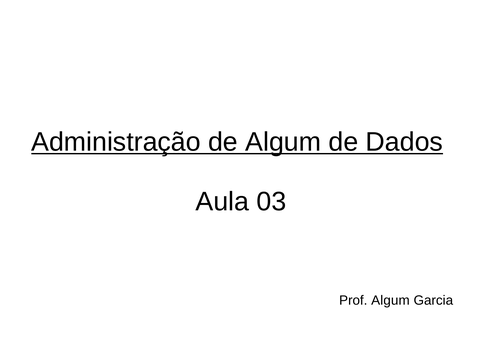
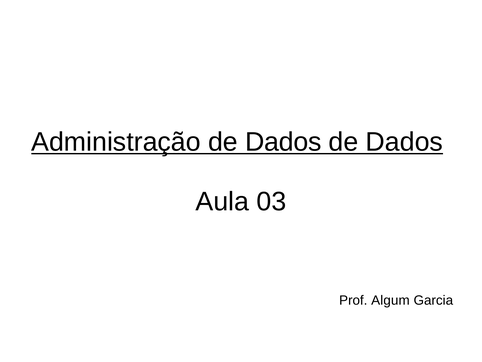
Administração de Algum: Algum -> Dados (283, 142)
